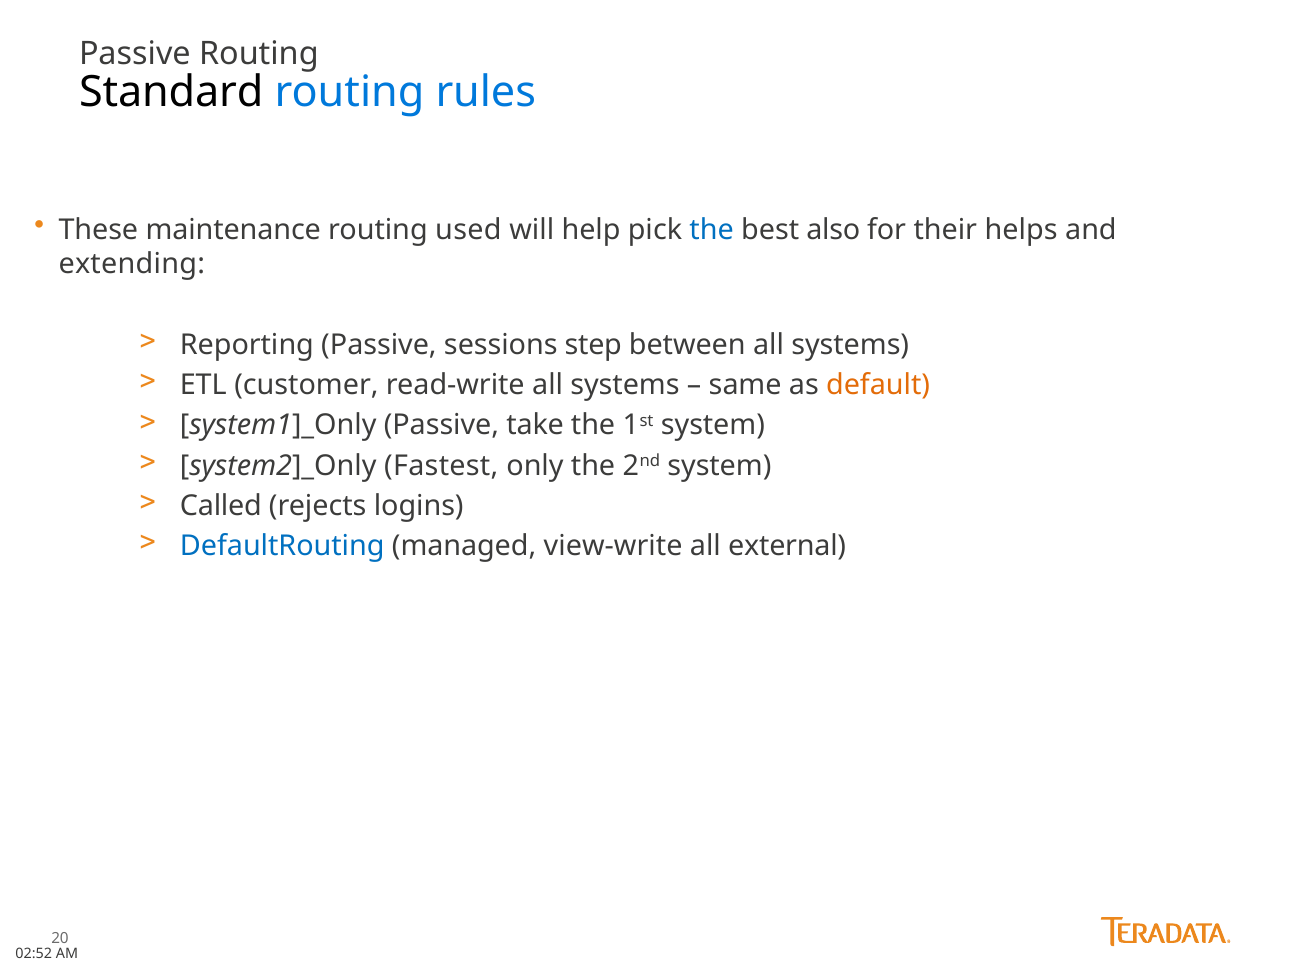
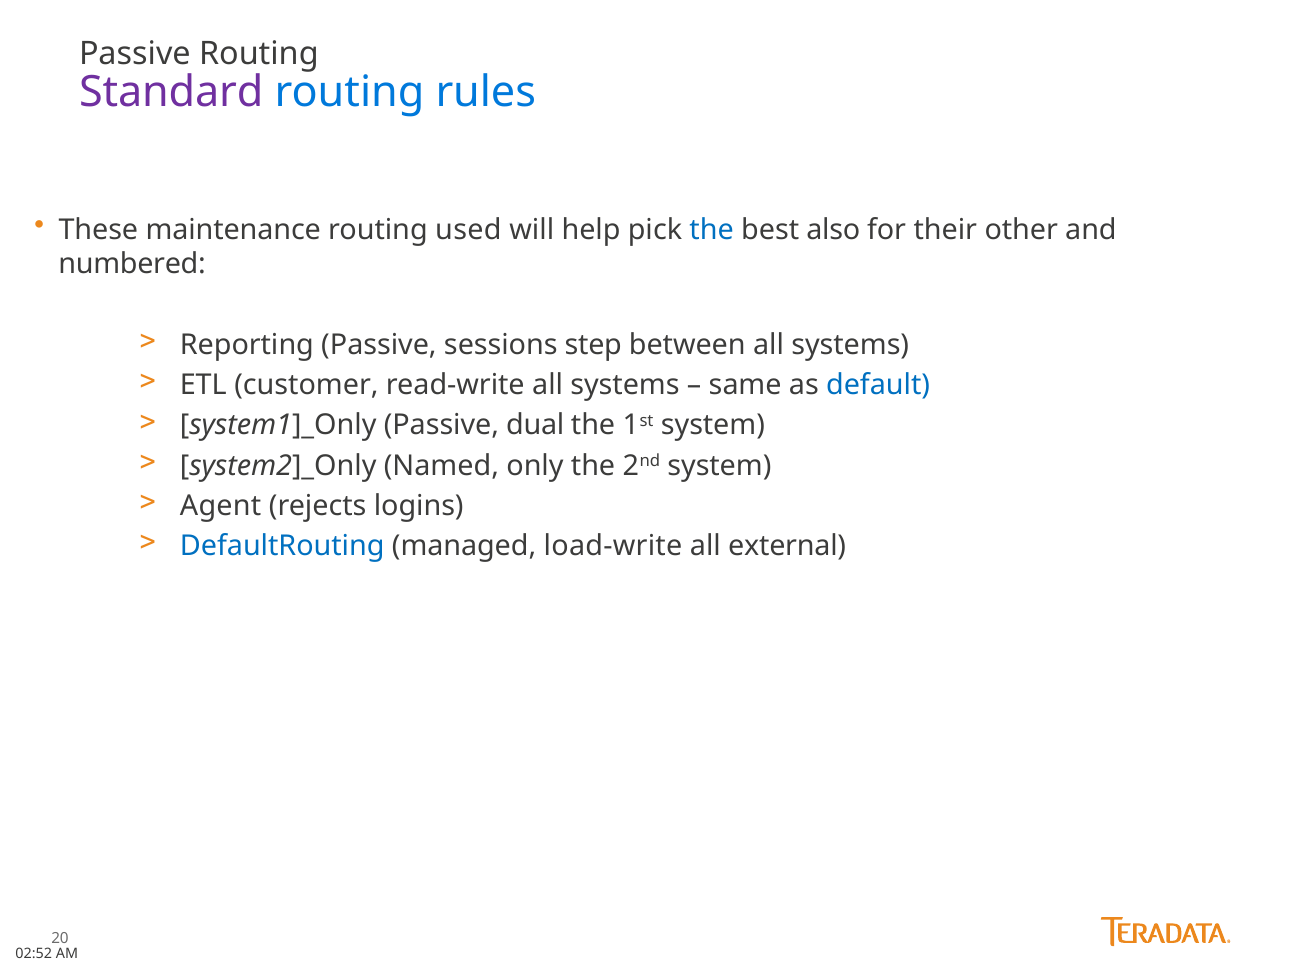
Standard colour: black -> purple (171, 93)
helps: helps -> other (1021, 230)
extending: extending -> numbered (132, 264)
default colour: orange -> blue (878, 385)
take: take -> dual (535, 426)
Fastest: Fastest -> Named (441, 466)
Called: Called -> Agent (221, 506)
view-write: view-write -> load-write (613, 546)
